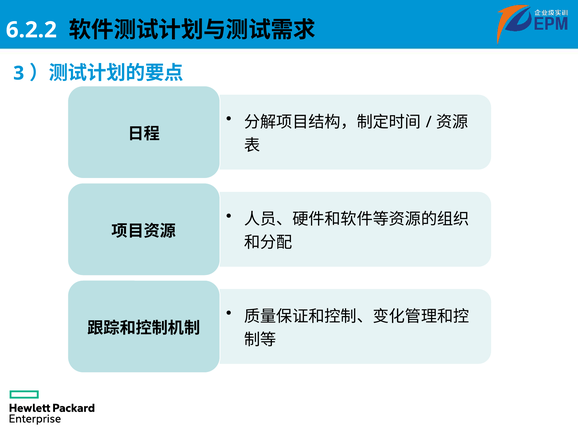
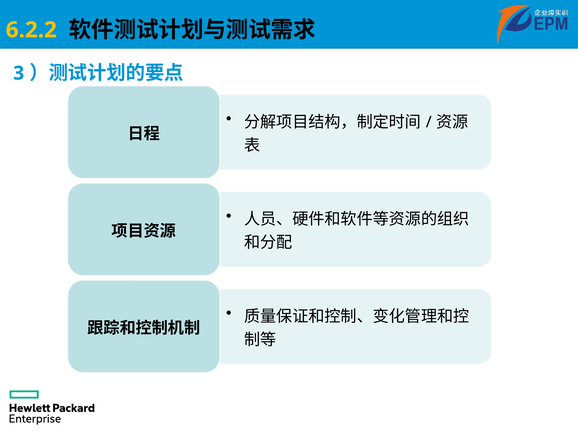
6.2.2 colour: white -> yellow (31, 30)
